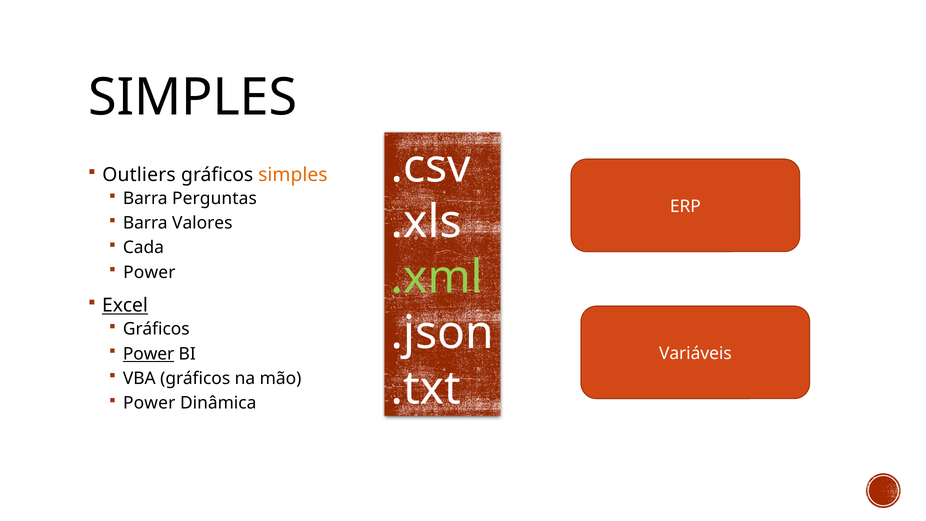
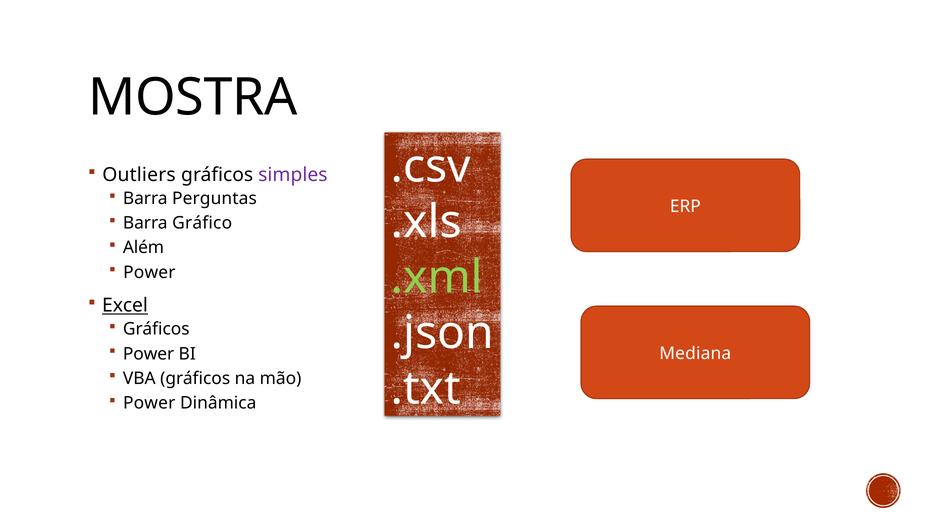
SIMPLES: SIMPLES -> MOSTRA (193, 98)
simples colour: orange -> purple (293, 175)
Valores: Valores -> Gráfico (202, 223)
Cada: Cada -> Além (143, 248)
Power underline: present -> none (149, 354)
Variáveis: Variáveis -> Mediana (695, 353)
